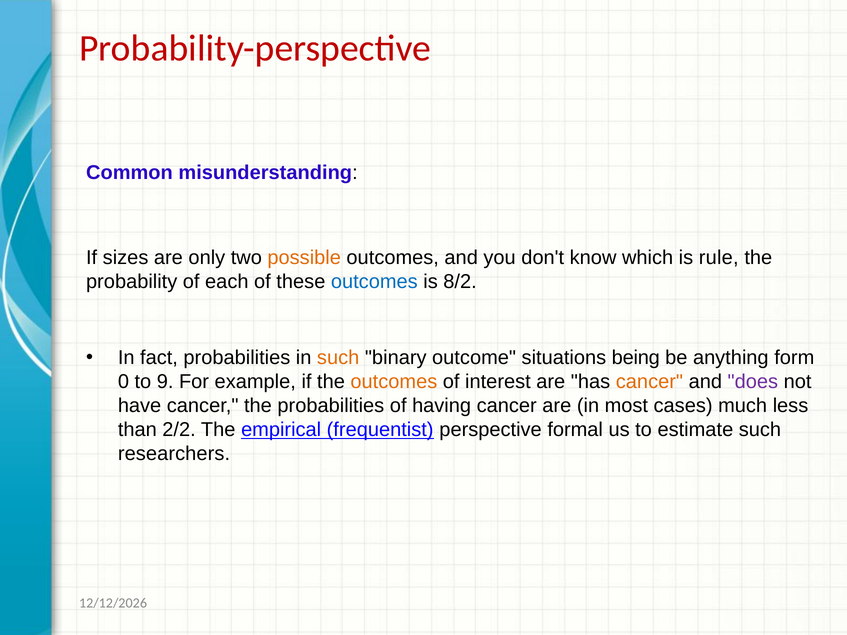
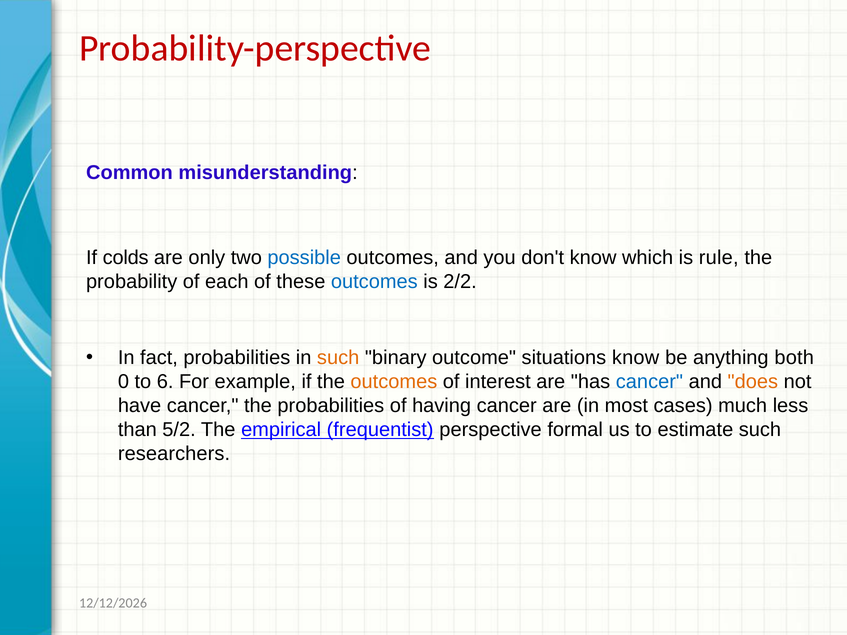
sizes: sizes -> colds (126, 258)
possible colour: orange -> blue (304, 258)
8/2: 8/2 -> 2/2 (460, 282)
situations being: being -> know (636, 358)
form: form -> both (794, 358)
9: 9 -> 6 (165, 382)
cancer colour: orange -> blue (649, 382)
does colour: purple -> orange (753, 382)
2/2: 2/2 -> 5/2 (179, 430)
